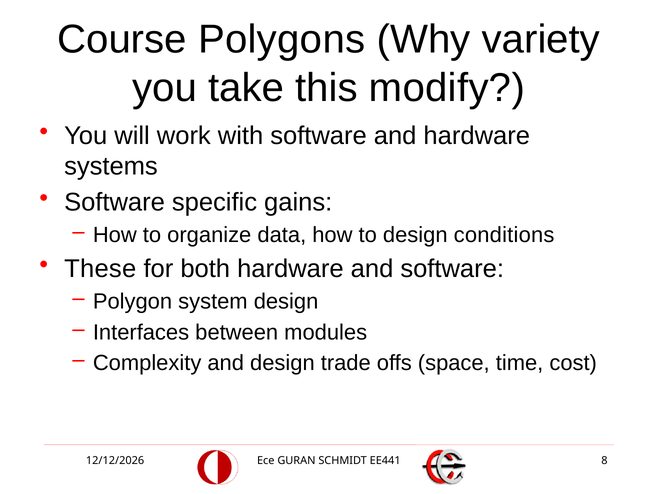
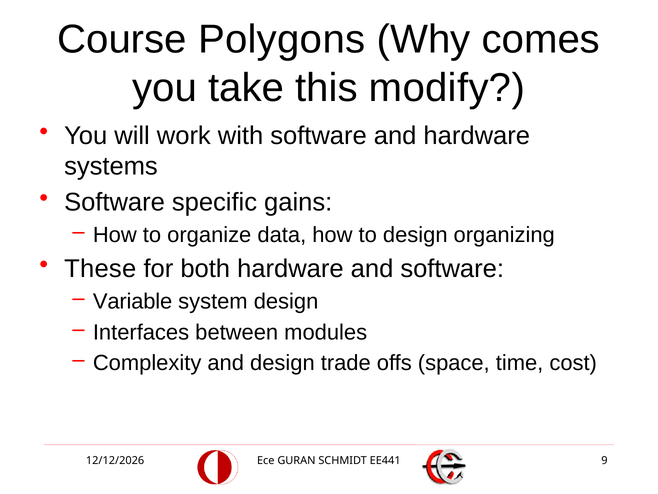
variety: variety -> comes (541, 40)
conditions: conditions -> organizing (504, 235)
Polygon: Polygon -> Variable (133, 301)
8: 8 -> 9 (604, 460)
